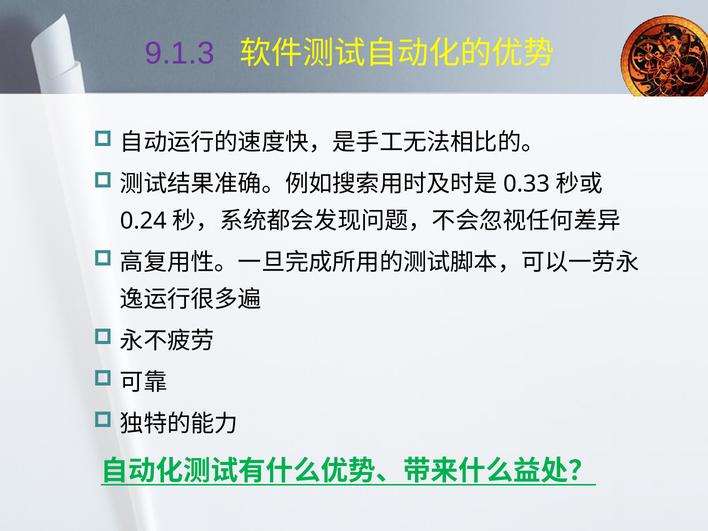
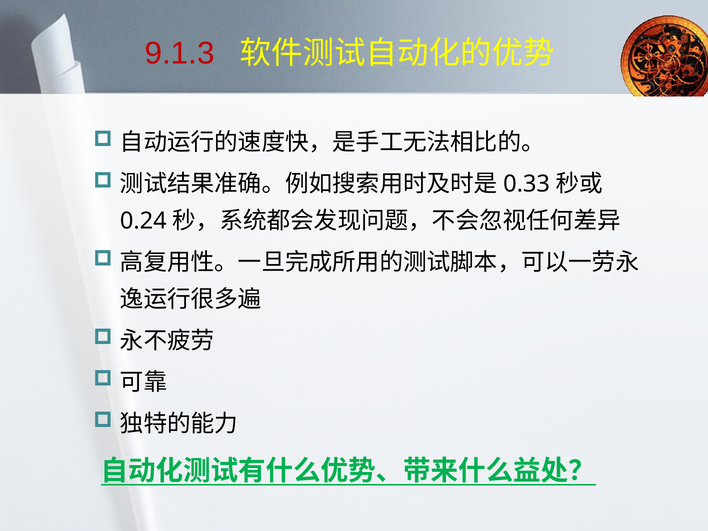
9.1.3 colour: purple -> red (180, 54)
